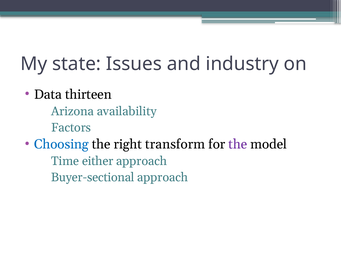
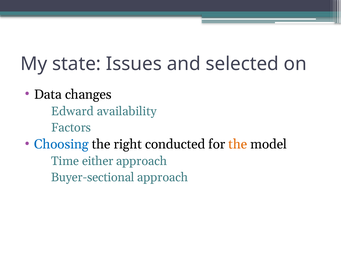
industry: industry -> selected (242, 64)
thirteen: thirteen -> changes (88, 94)
Arizona: Arizona -> Edward (72, 111)
transform: transform -> conducted (175, 144)
the colour: purple -> orange (238, 144)
